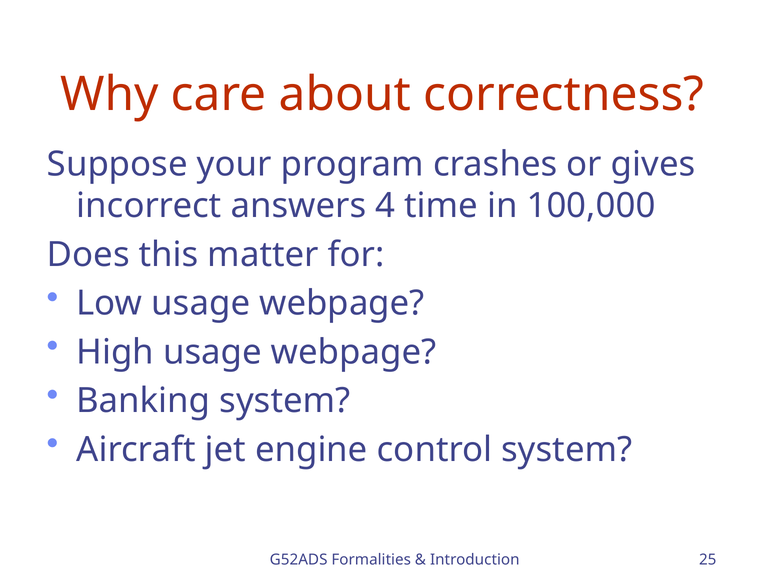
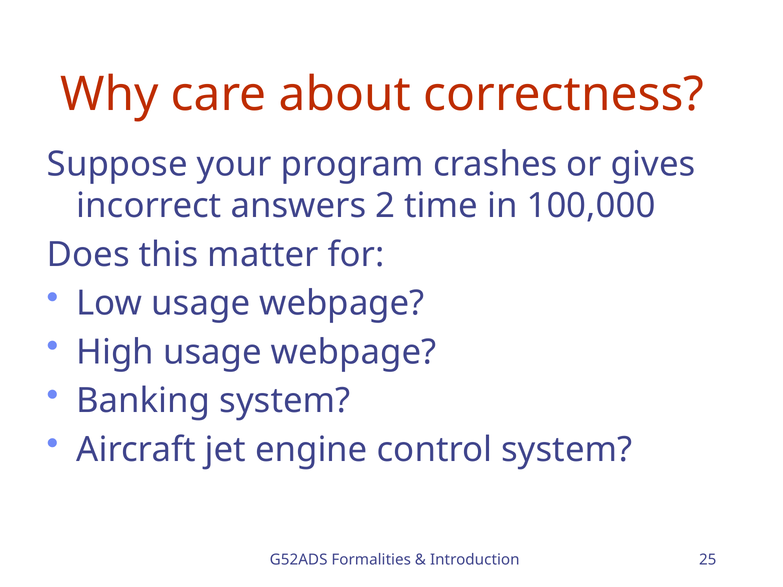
4: 4 -> 2 (385, 206)
